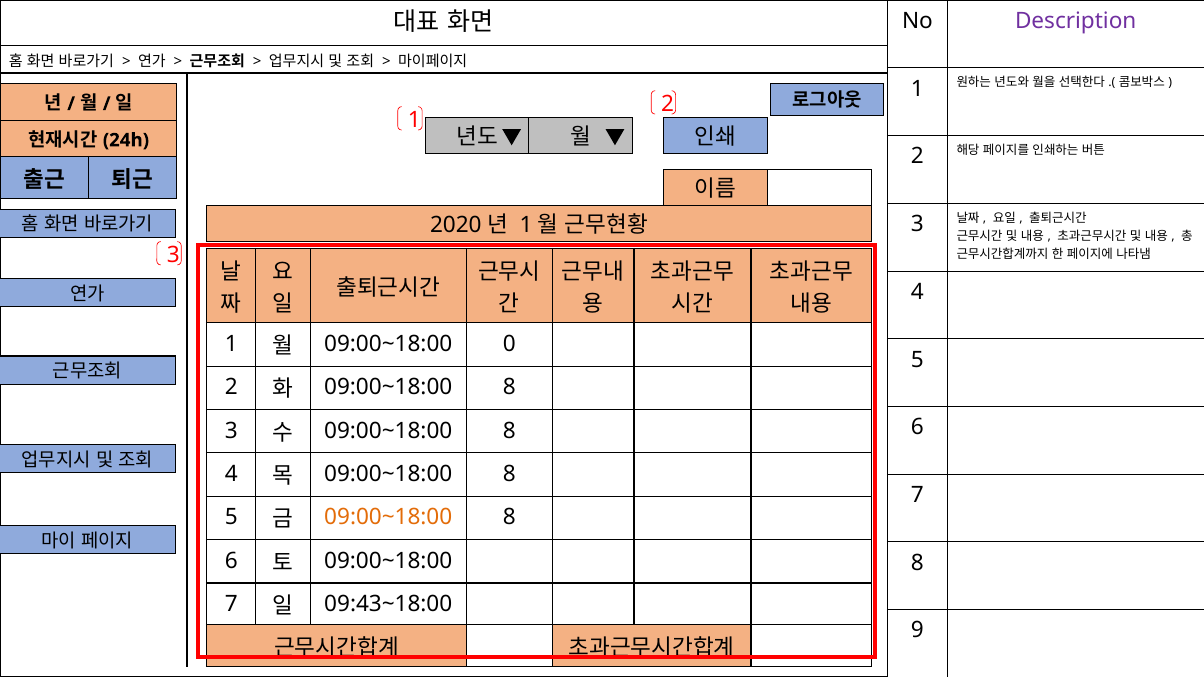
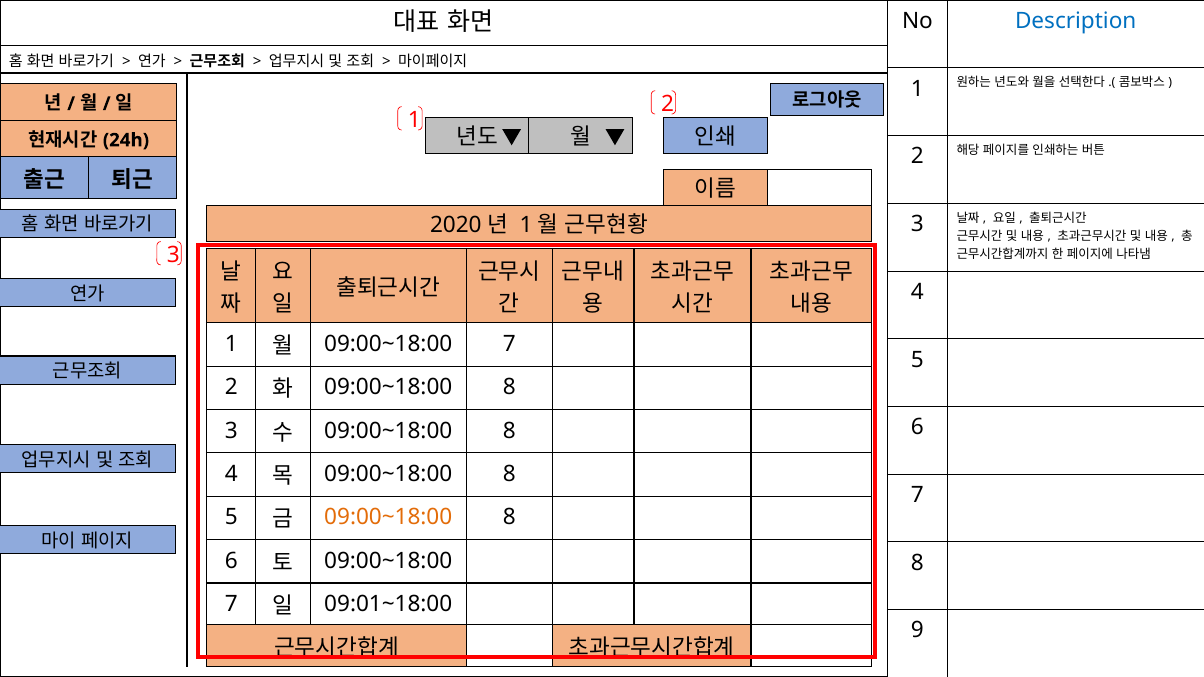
Description colour: purple -> blue (1076, 21)
0: 0 -> 7 (509, 344)
09:43~18:00: 09:43~18:00 -> 09:01~18:00 (388, 604)
